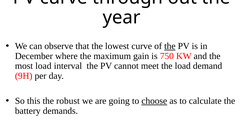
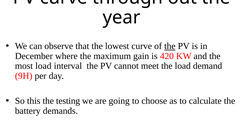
750: 750 -> 420 (167, 56)
robust: robust -> testing (68, 101)
choose underline: present -> none (154, 101)
